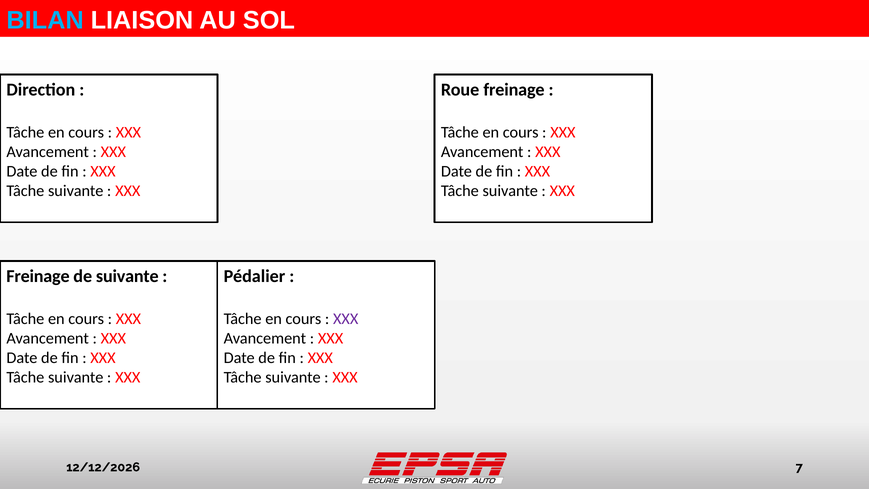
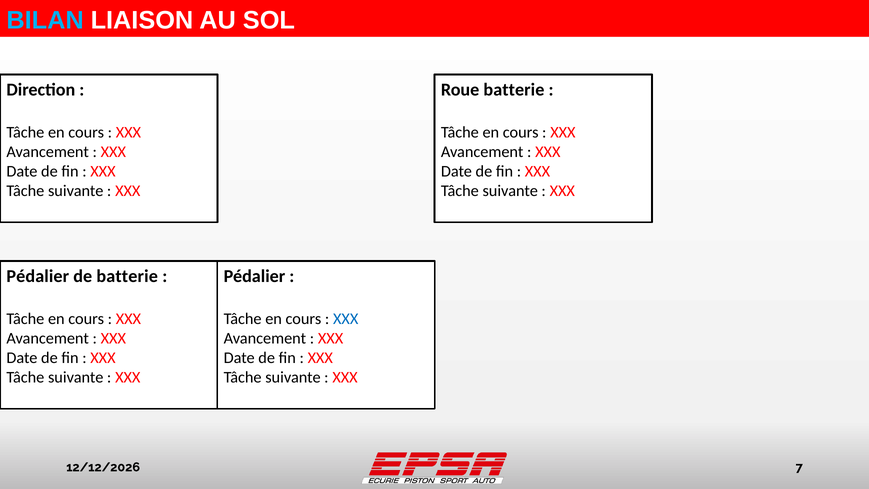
Roue freinage: freinage -> batterie (514, 90)
Freinage: Freinage -> Pédalier (38, 276)
de suivante: suivante -> batterie (127, 276)
XXX colour: purple -> blue (346, 319)
